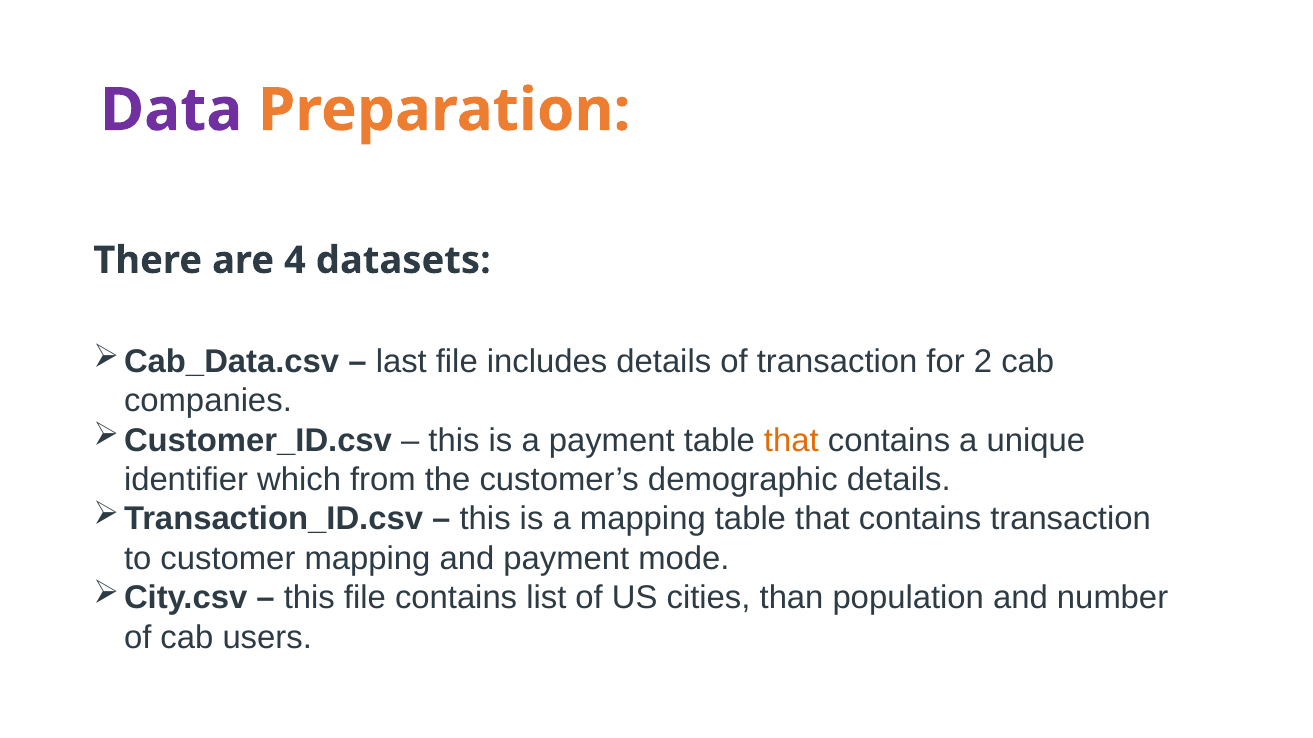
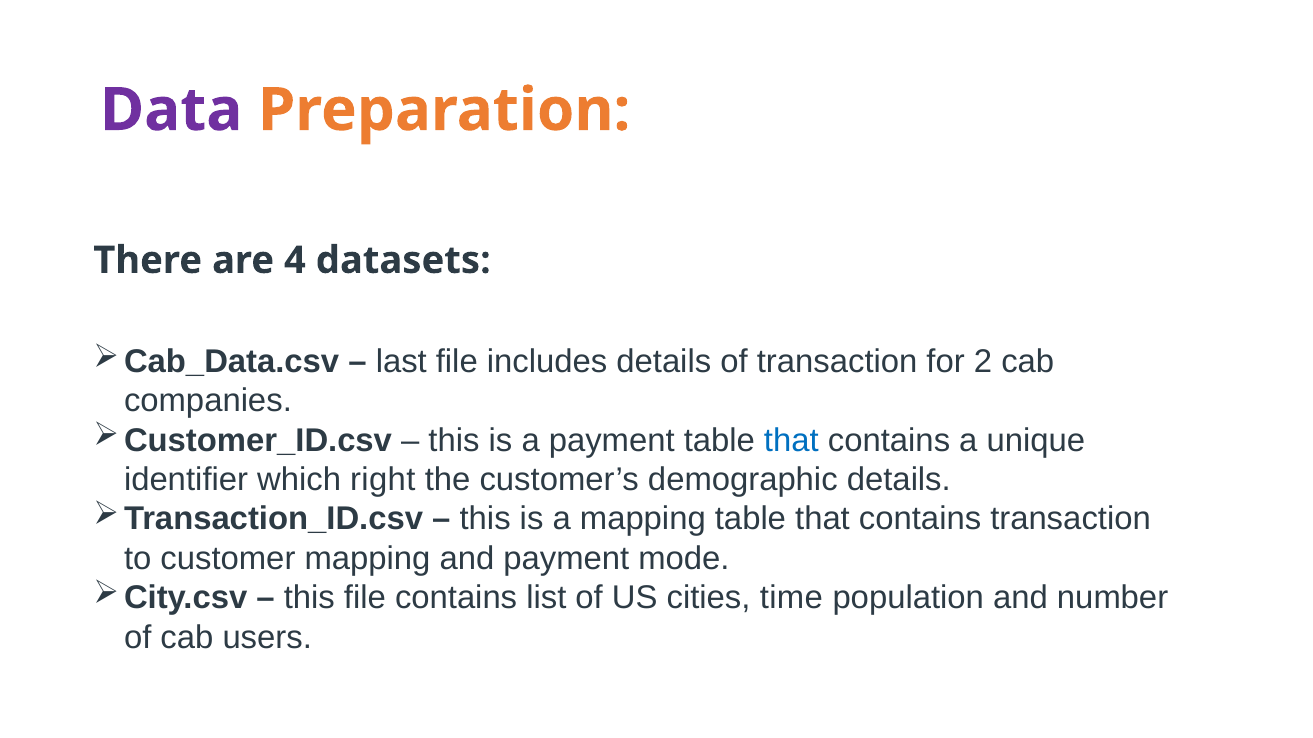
that colour: orange -> blue (791, 441)
from: from -> right (383, 480)
than: than -> time (791, 598)
